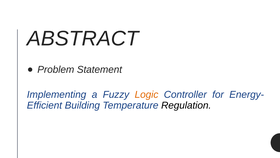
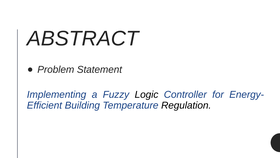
Logic colour: orange -> black (147, 94)
